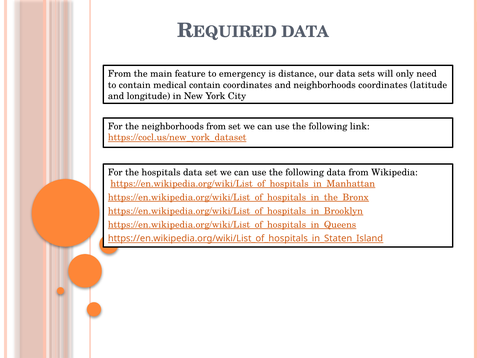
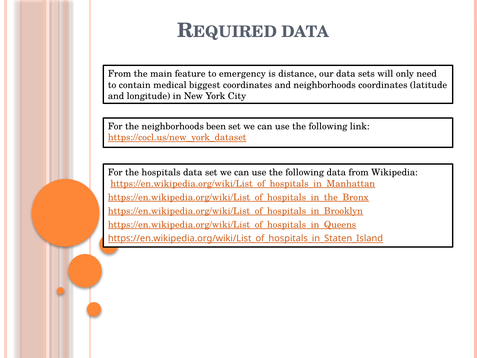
medical contain: contain -> biggest (205, 85)
neighborhoods from: from -> been (216, 126)
